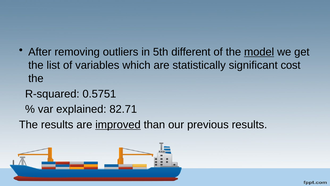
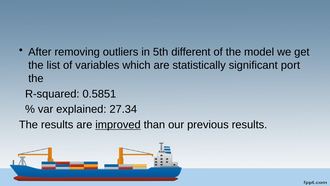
model underline: present -> none (259, 52)
cost: cost -> port (290, 65)
0.5751: 0.5751 -> 0.5851 (99, 94)
82.71: 82.71 -> 27.34 (123, 109)
